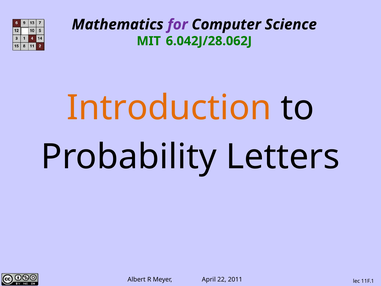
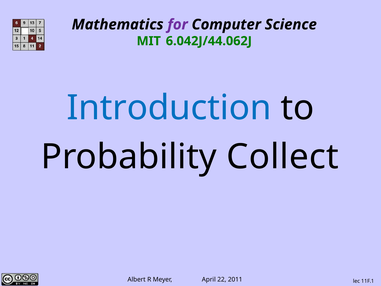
6.042J/28.062J: 6.042J/28.062J -> 6.042J/44.062J (209, 41)
Introduction colour: orange -> blue (169, 108)
Letters: Letters -> Collect (283, 157)
